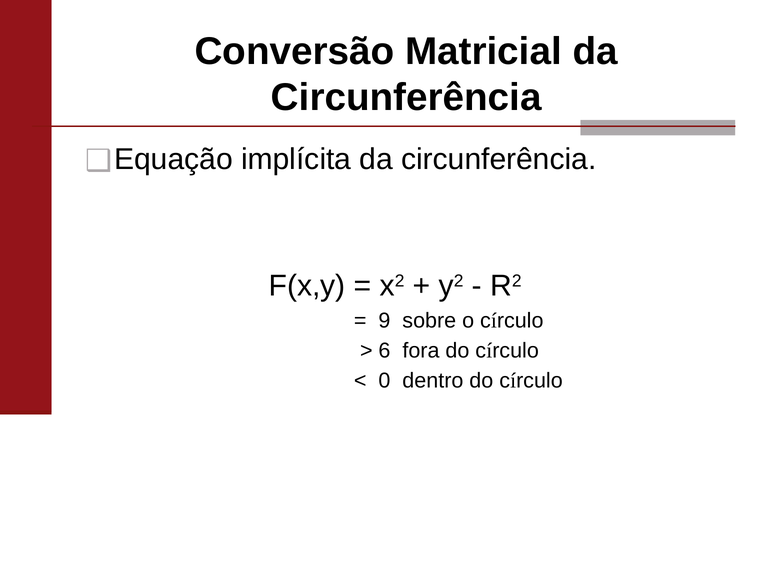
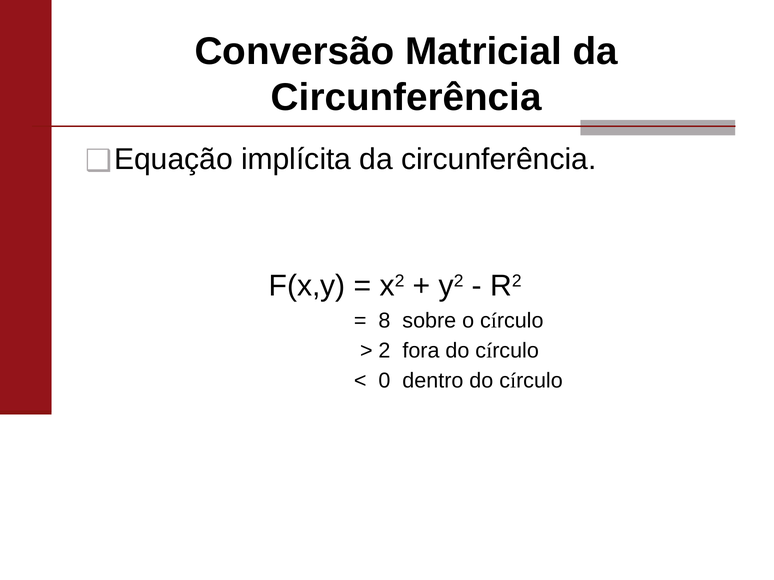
9: 9 -> 8 (384, 321)
6: 6 -> 2 (384, 351)
